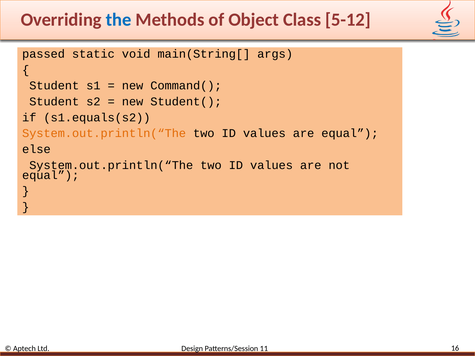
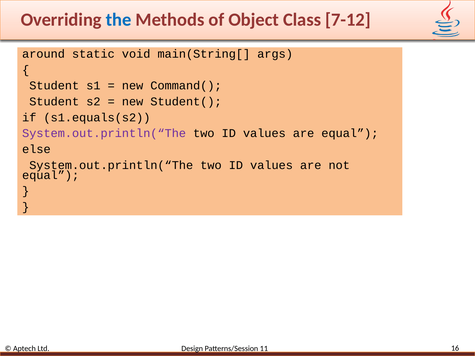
5-12: 5-12 -> 7-12 (348, 20)
passed: passed -> around (44, 54)
System.out.println(“The colour: orange -> purple (104, 133)
